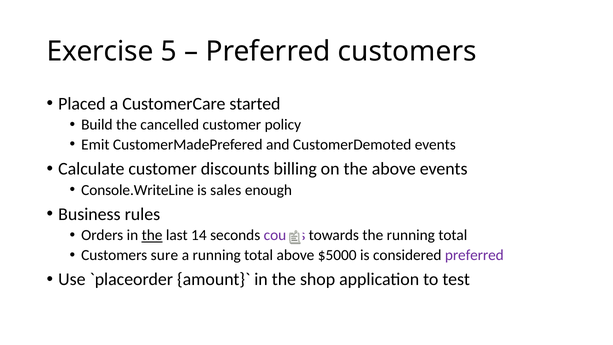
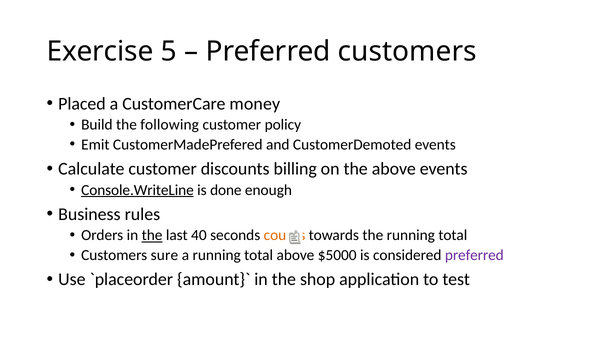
started: started -> money (255, 104)
cancelled: cancelled -> following (170, 125)
Console.WriteLine underline: none -> present (138, 190)
sales: sales -> done (226, 190)
14: 14 -> 40 (199, 235)
counts colour: purple -> orange (285, 235)
